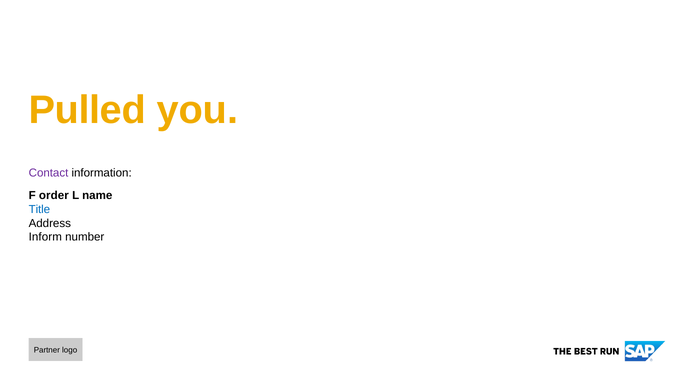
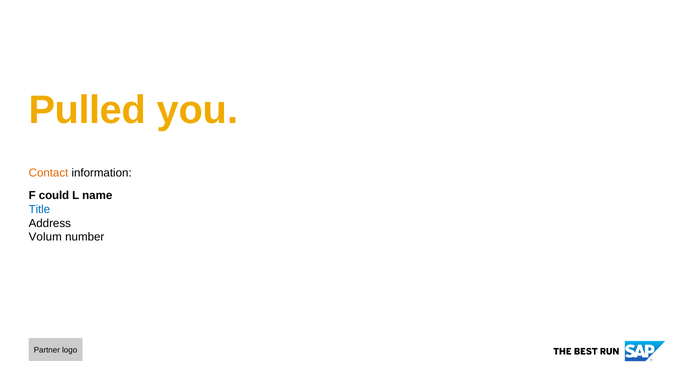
Contact colour: purple -> orange (49, 173)
order: order -> could (54, 196)
Inform: Inform -> Volum (45, 237)
